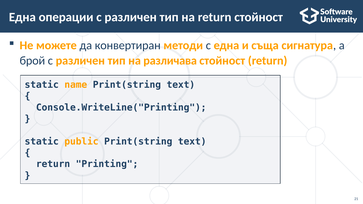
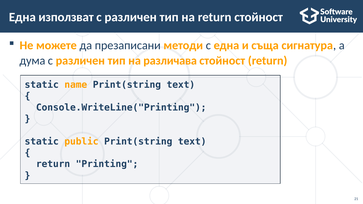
операции: операции -> използват (66, 17)
конвертиран: конвертиран -> презаписани (128, 46)
брой: брой -> дума (32, 61)
